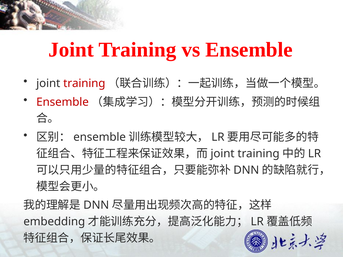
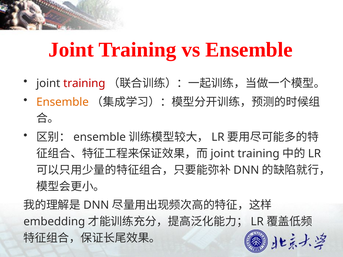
Ensemble colour: red -> orange (63, 102)
